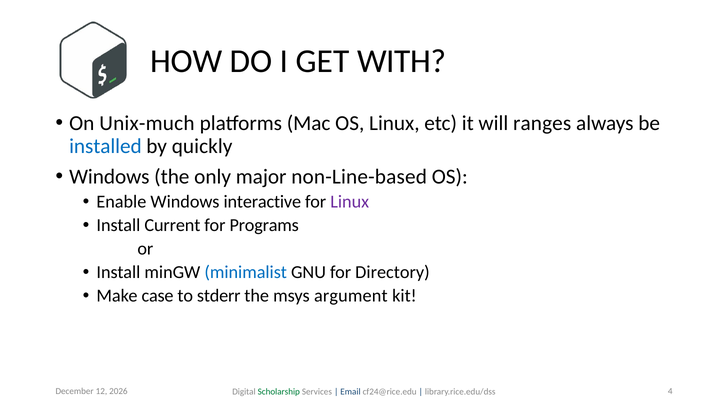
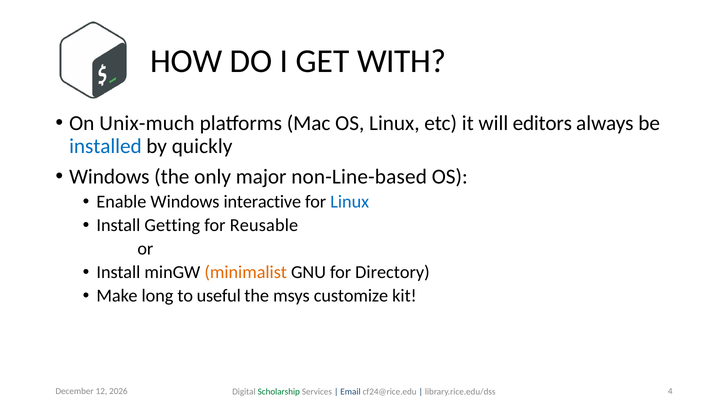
ranges: ranges -> editors (542, 123)
Linux colour: purple -> blue (350, 202)
Current: Current -> Getting (172, 225)
Programs: Programs -> Reusable (264, 225)
minimalist colour: blue -> orange (246, 272)
case: case -> long (157, 295)
stderr: stderr -> useful (219, 295)
argument: argument -> customize (351, 295)
